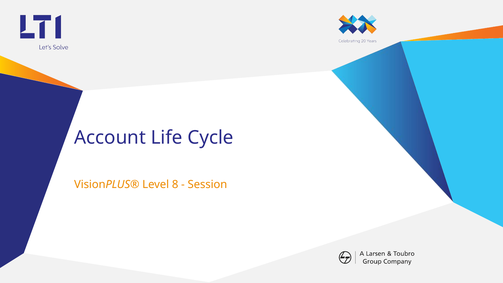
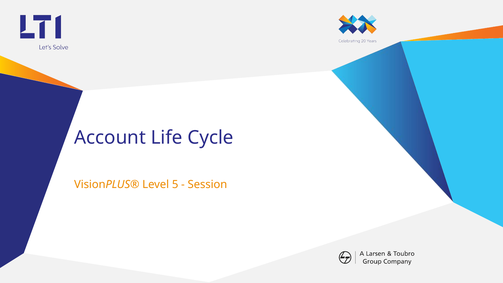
8: 8 -> 5 (175, 185)
